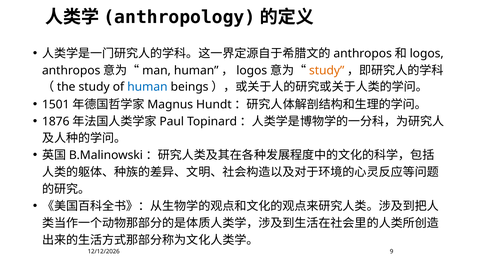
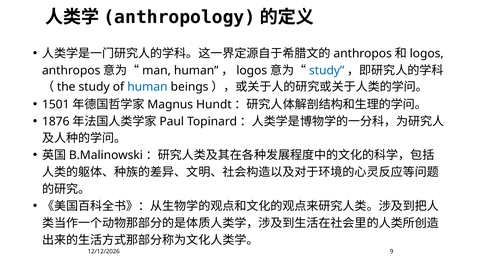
study colour: orange -> blue (327, 71)
